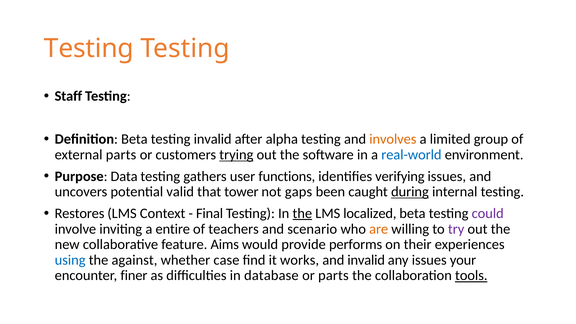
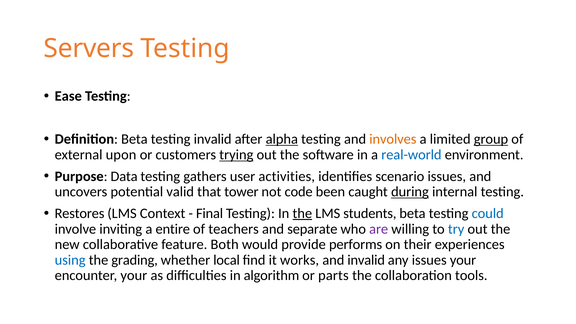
Testing: Testing -> Servers (89, 48)
Staff: Staff -> Ease (68, 96)
alpha underline: none -> present (282, 139)
group underline: none -> present (491, 139)
external parts: parts -> upon (121, 155)
functions: functions -> activities (287, 176)
verifying: verifying -> scenario (400, 176)
gaps: gaps -> code (299, 192)
localized: localized -> students (370, 213)
could colour: purple -> blue (488, 213)
scenario: scenario -> separate (312, 229)
are colour: orange -> purple (379, 229)
try colour: purple -> blue (456, 229)
Aims: Aims -> Both (225, 244)
against: against -> grading (135, 260)
case: case -> local (227, 260)
encounter finer: finer -> your (134, 276)
database: database -> algorithm (272, 276)
tools underline: present -> none (471, 276)
